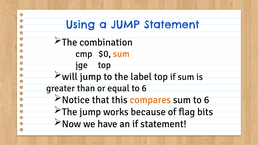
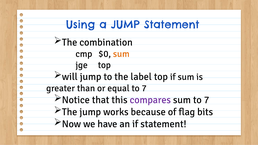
equal to 6: 6 -> 7 (144, 88)
compares colour: orange -> purple (150, 100)
sum to 6: 6 -> 7 (207, 100)
